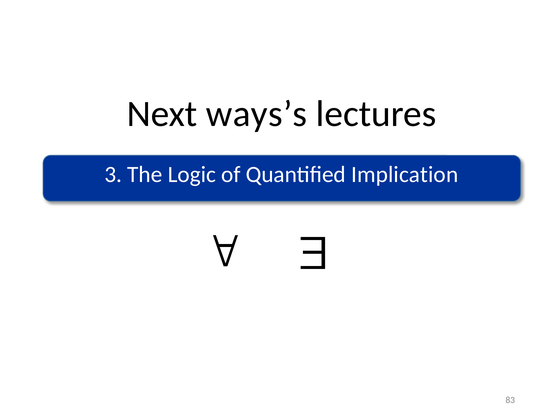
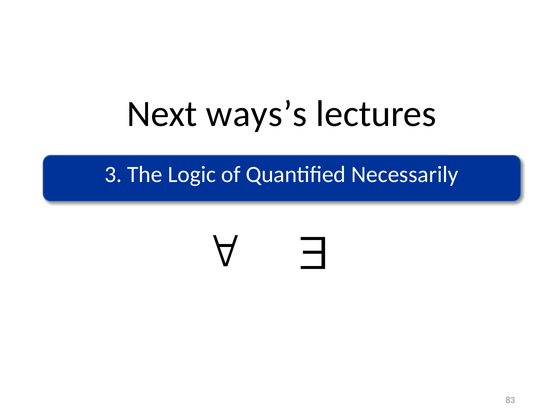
Implication: Implication -> Necessarily (405, 174)
